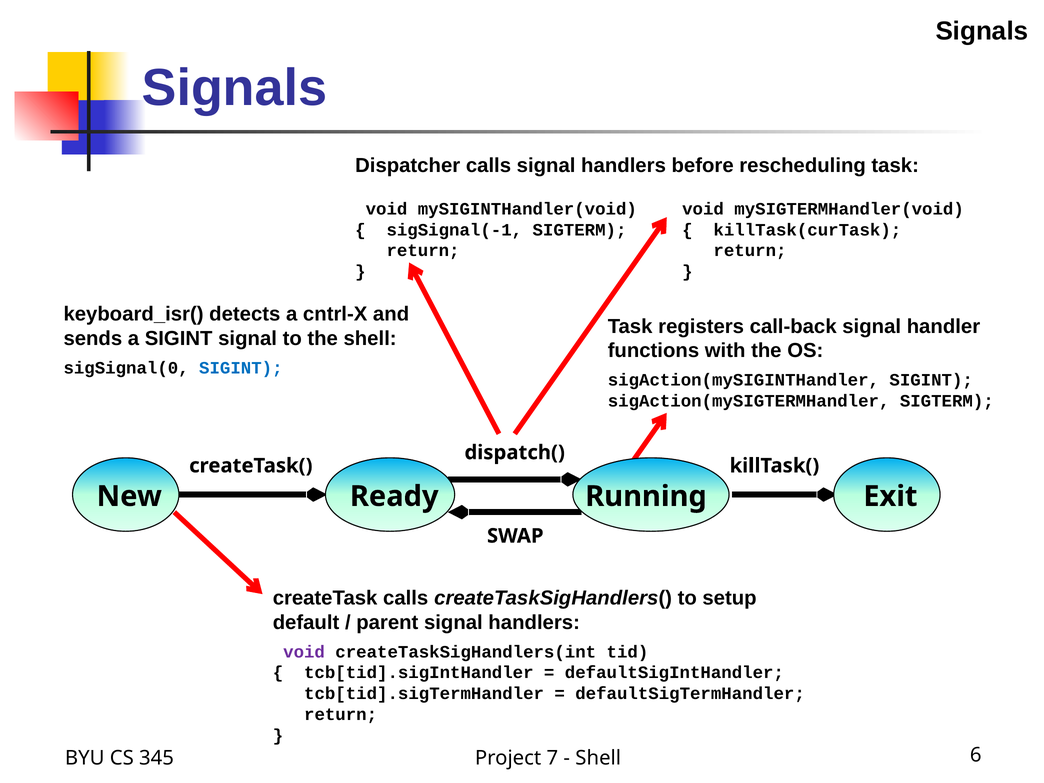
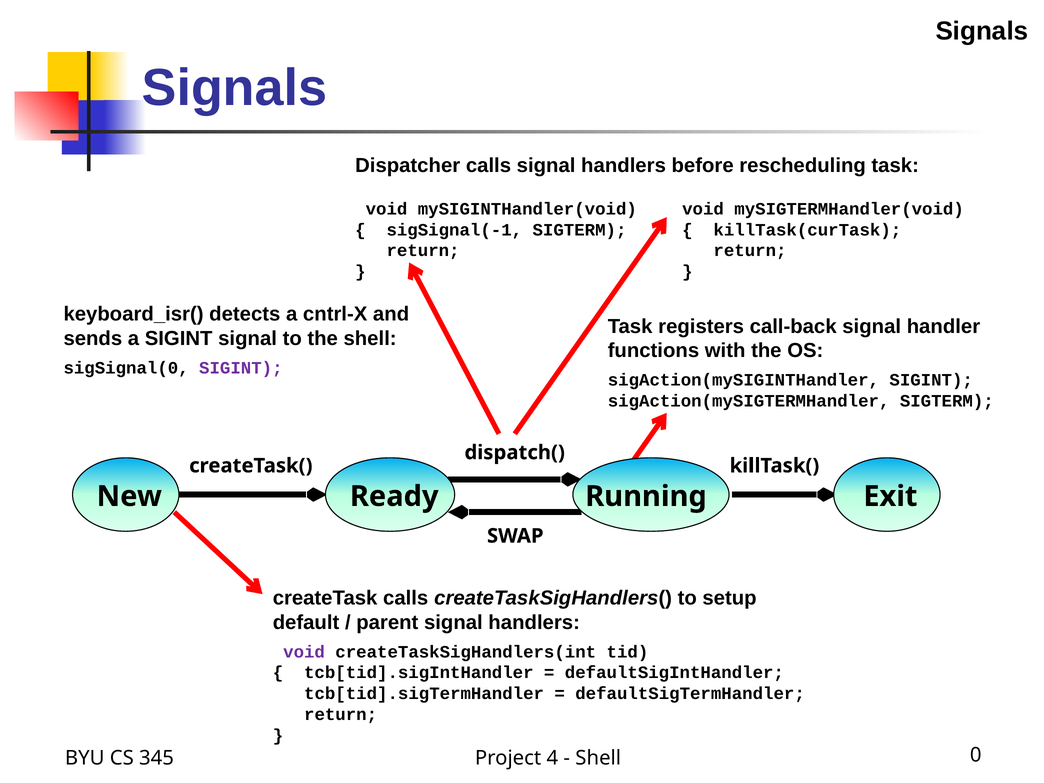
SIGINT colour: blue -> purple (241, 368)
7: 7 -> 4 (552, 758)
6: 6 -> 0 (976, 755)
